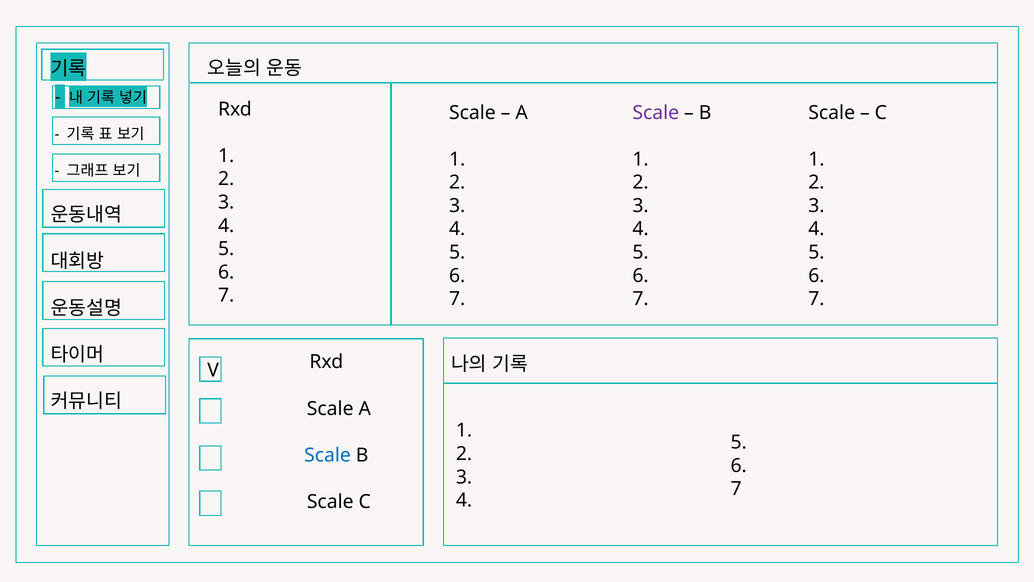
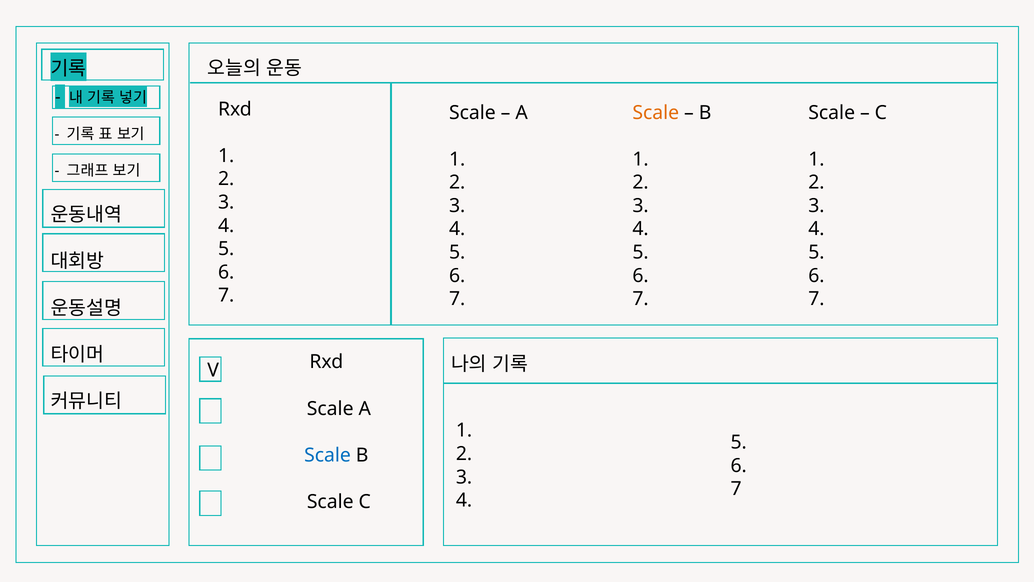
Scale colour: purple -> orange (656, 113)
